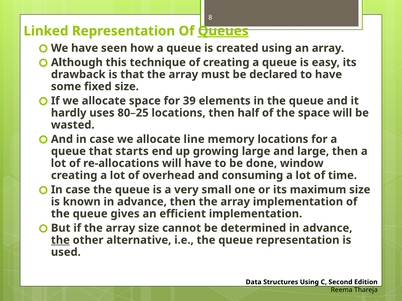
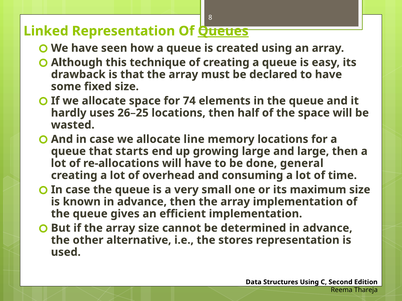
39: 39 -> 74 (189, 101)
80–25: 80–25 -> 26–25 (133, 113)
window: window -> general (302, 164)
the underline: present -> none (60, 240)
i.e the queue: queue -> stores (236, 240)
